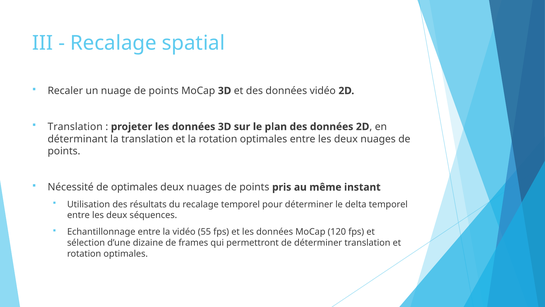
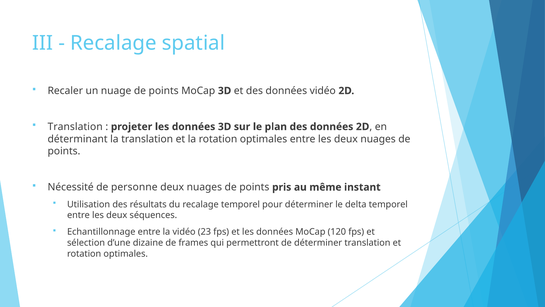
de optimales: optimales -> personne (134, 187)
55: 55 -> 23 (204, 232)
